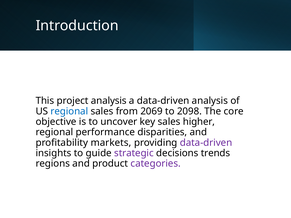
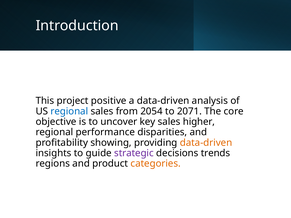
project analysis: analysis -> positive (109, 101)
2069: 2069 -> 2054 (152, 111)
2098: 2098 -> 2071 (189, 111)
markets: markets -> showing (111, 143)
data-driven colour: purple -> orange (206, 143)
categories colour: purple -> orange (156, 164)
